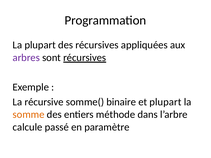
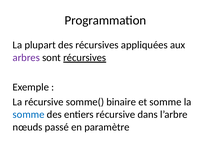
et plupart: plupart -> somme (165, 102)
somme colour: orange -> blue (29, 115)
entiers méthode: méthode -> récursive (116, 115)
calcule: calcule -> nœuds (28, 127)
